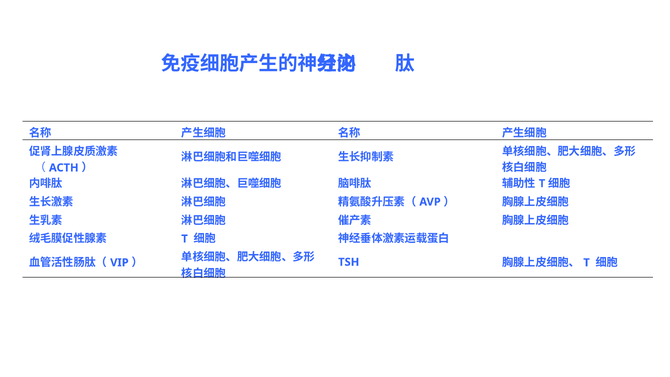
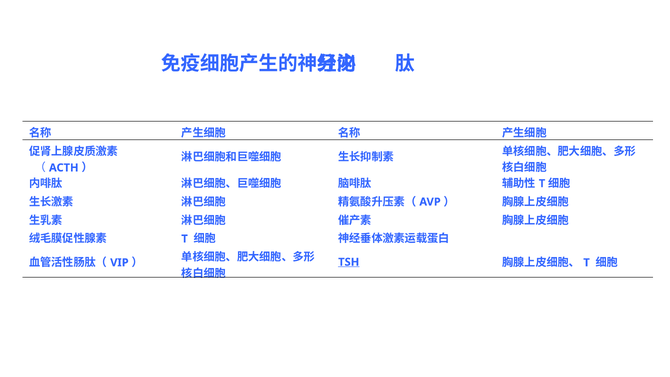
TSH underline: none -> present (349, 262)
